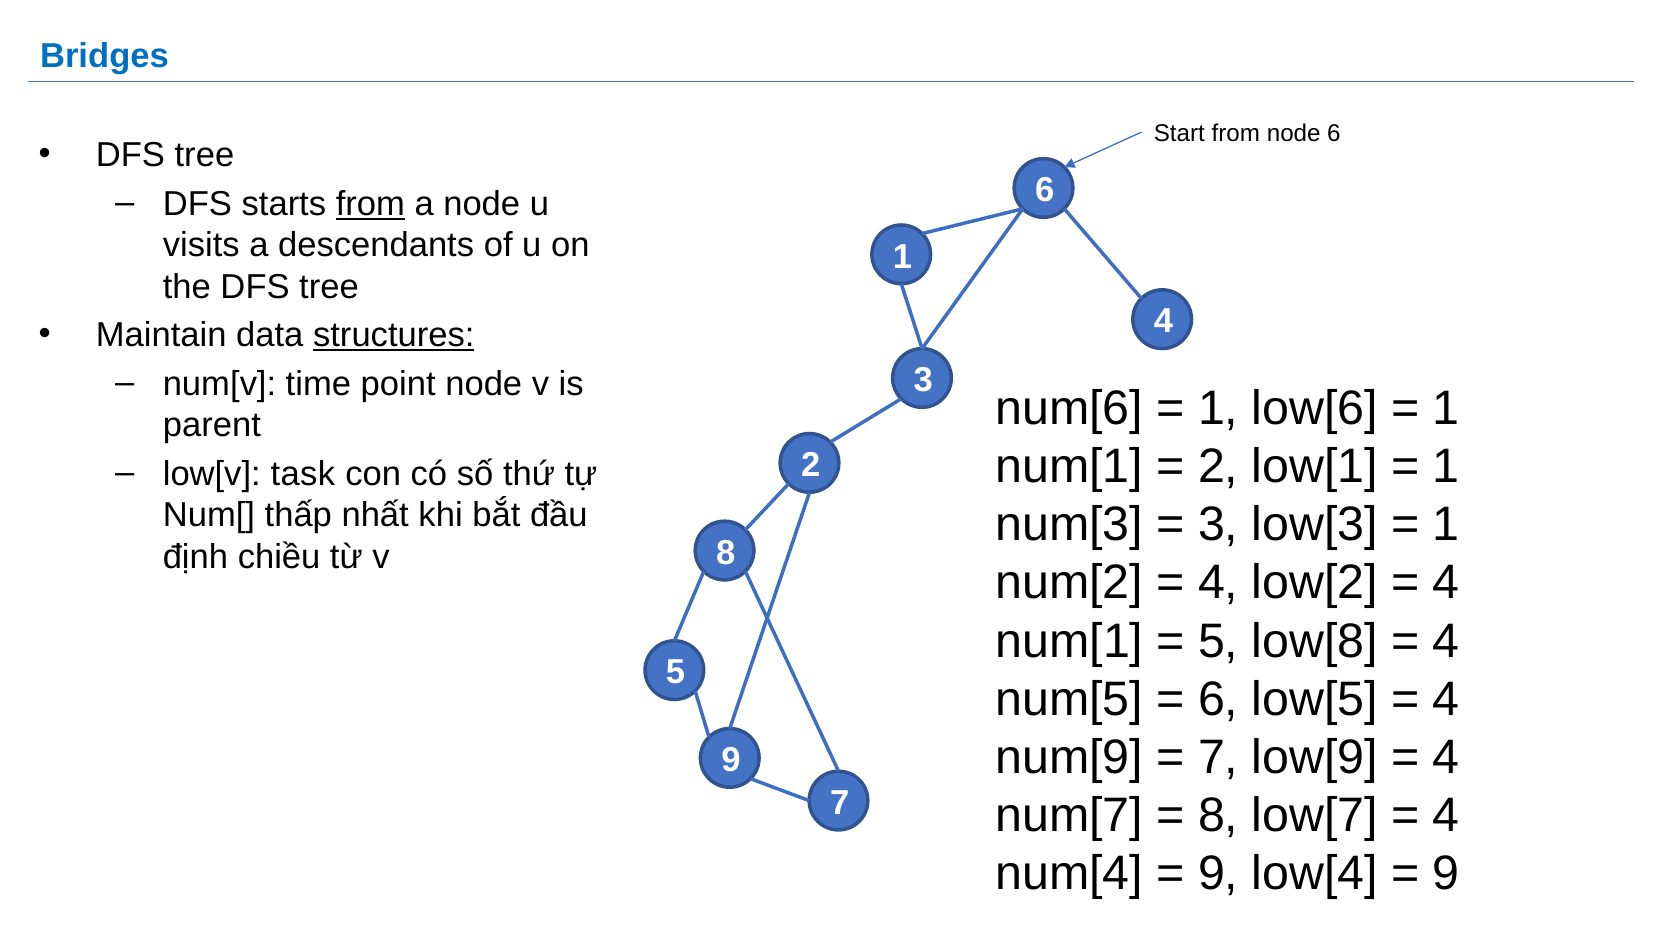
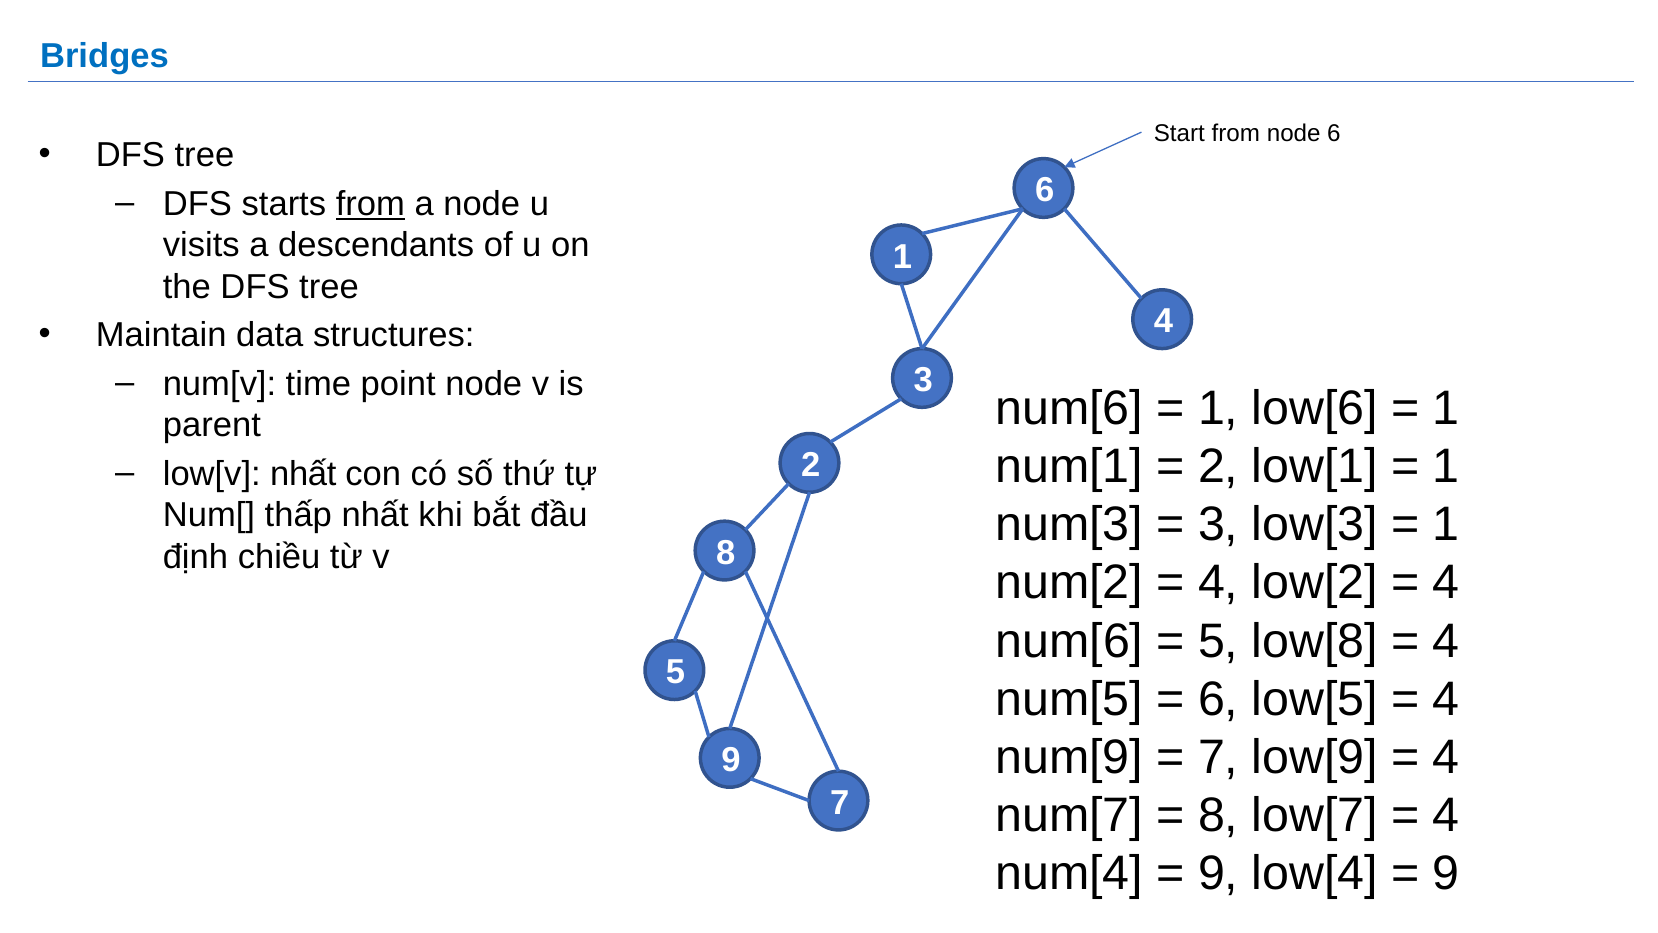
structures underline: present -> none (394, 335)
low[v task: task -> nhất (303, 474)
num[1: num[1 -> num[6 (1070, 641)
